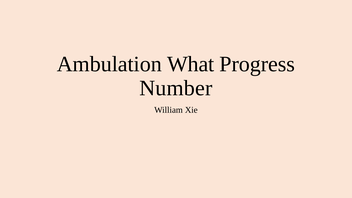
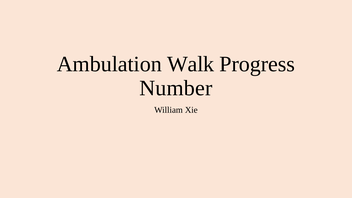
What: What -> Walk (191, 64)
